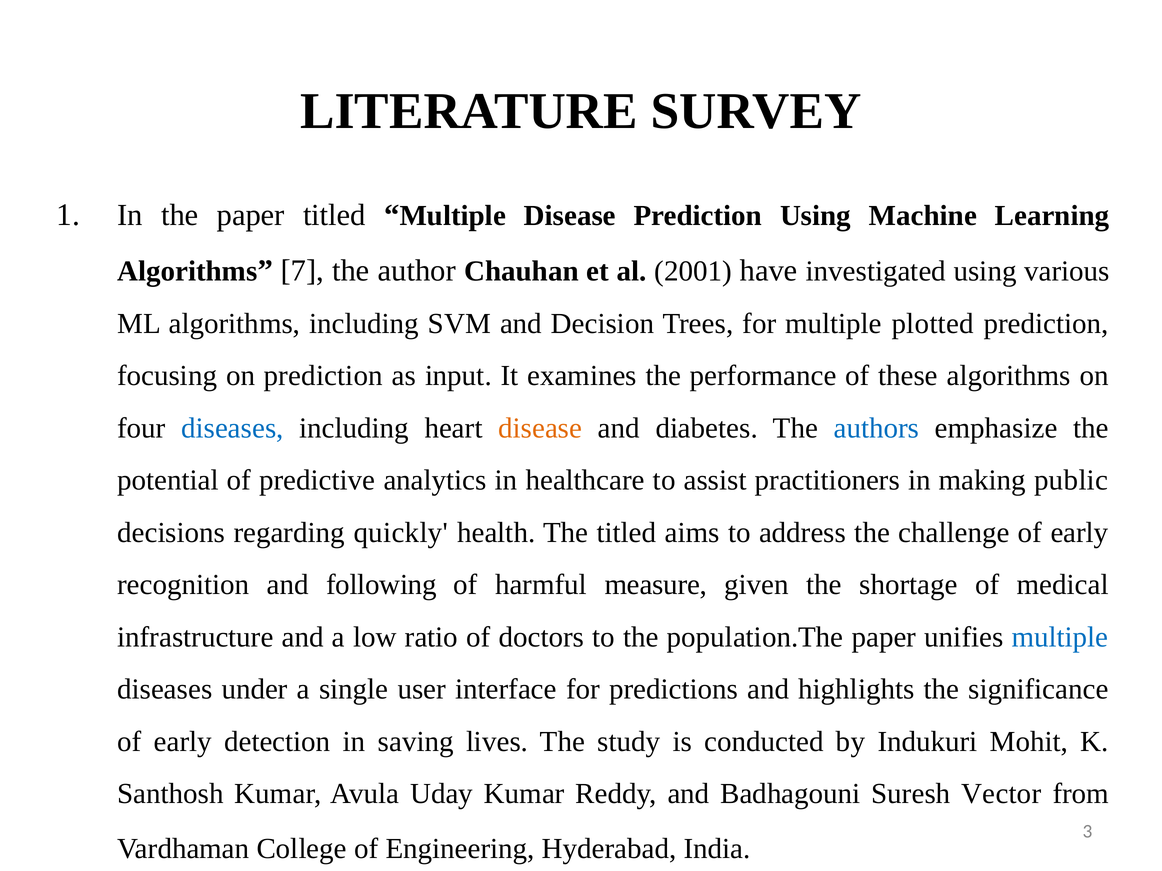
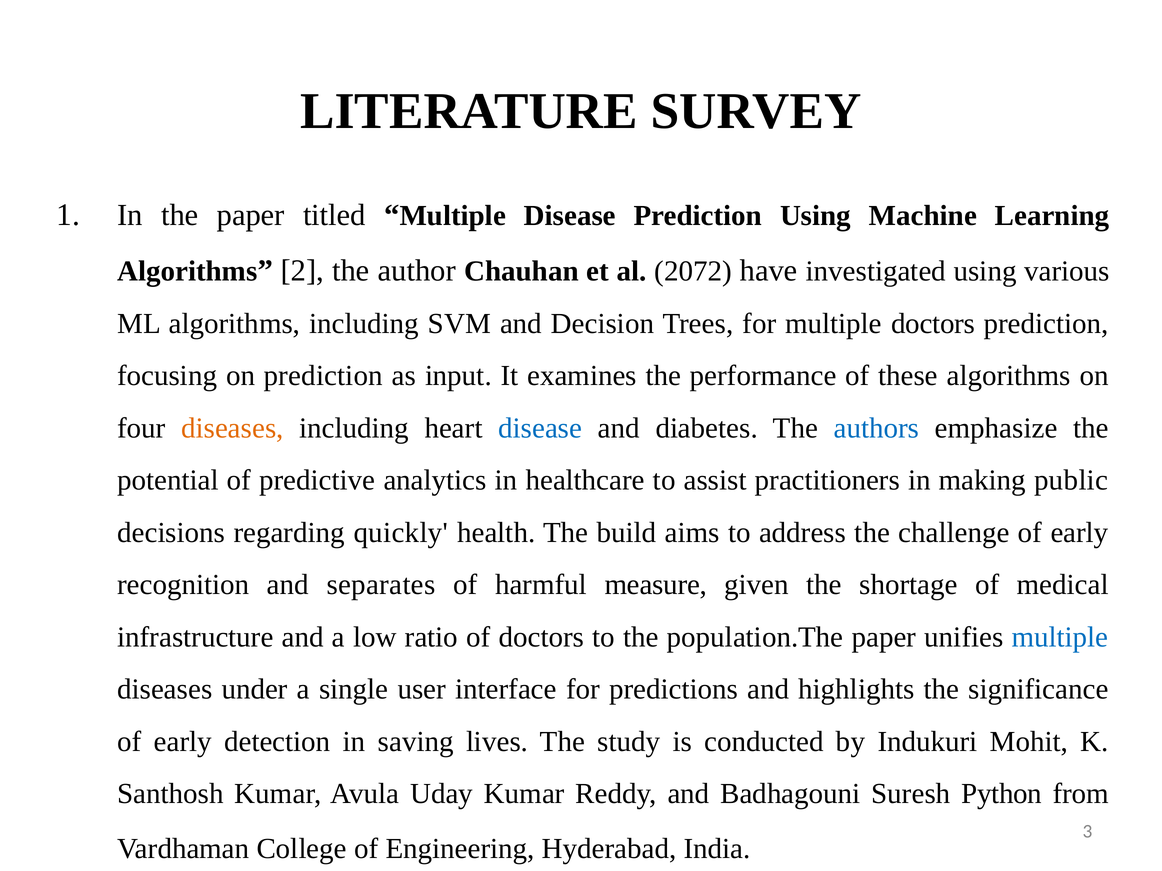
7: 7 -> 2 (302, 271)
2001: 2001 -> 2072 (693, 271)
multiple plotted: plotted -> doctors (933, 324)
diseases colour: blue -> orange (232, 428)
disease colour: orange -> blue (540, 428)
The titled: titled -> build (627, 533)
following: following -> separates (381, 585)
Vector: Vector -> Python (1002, 794)
